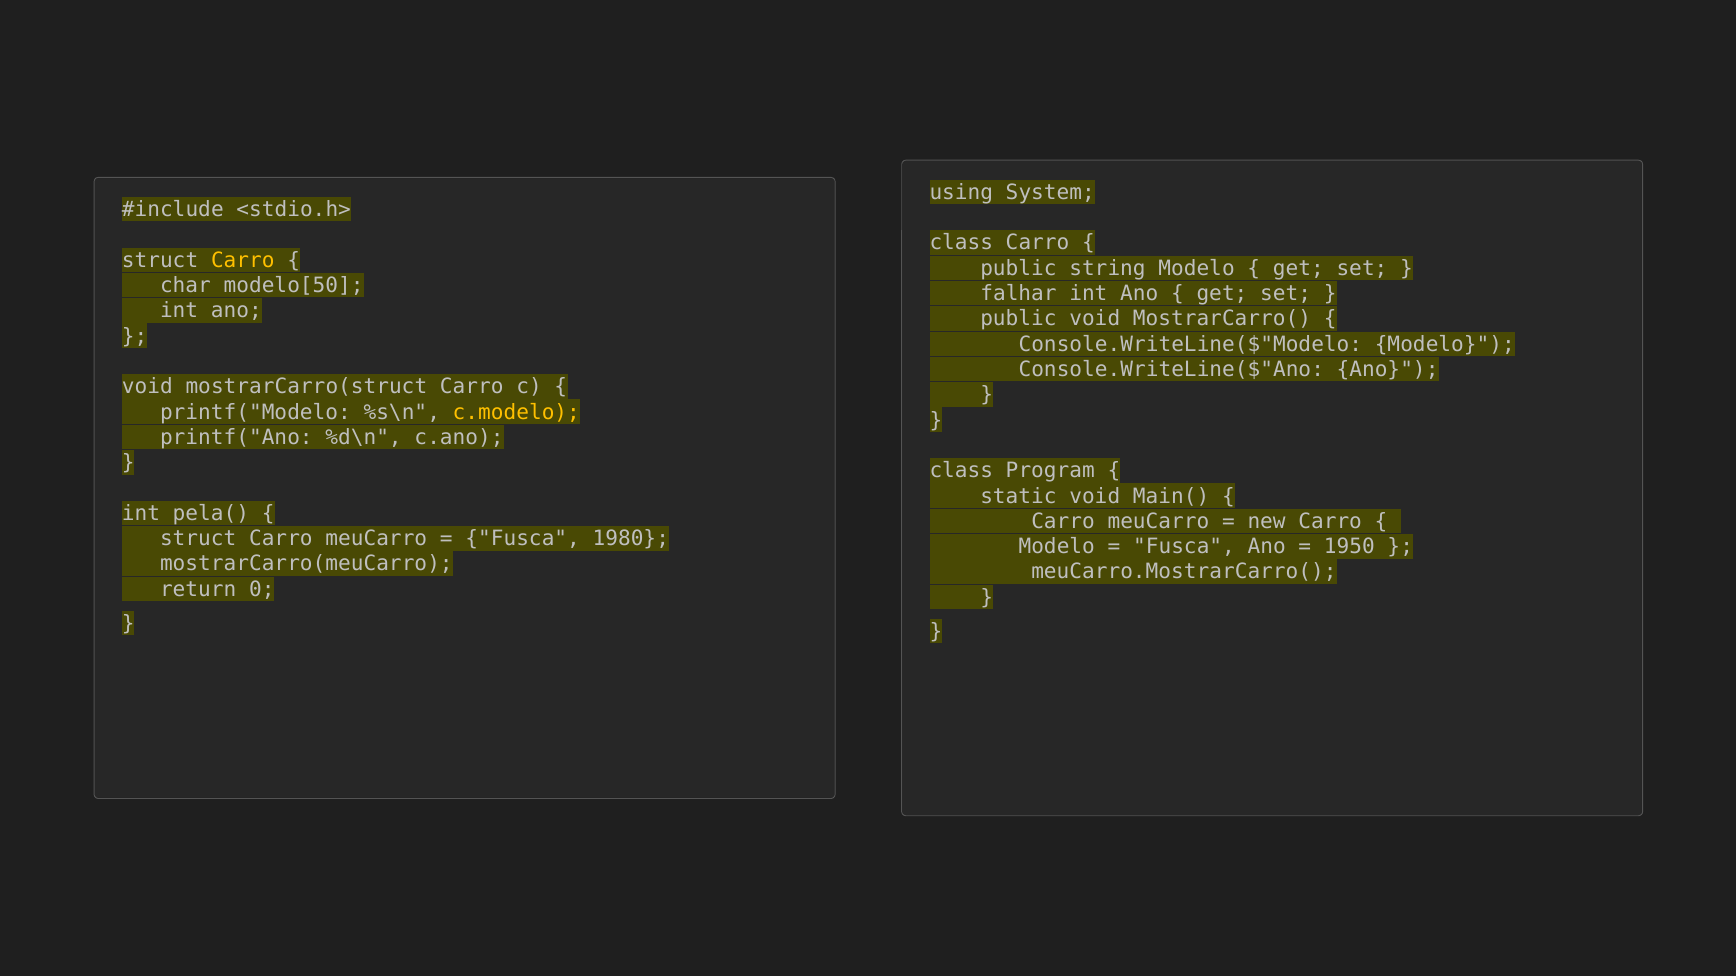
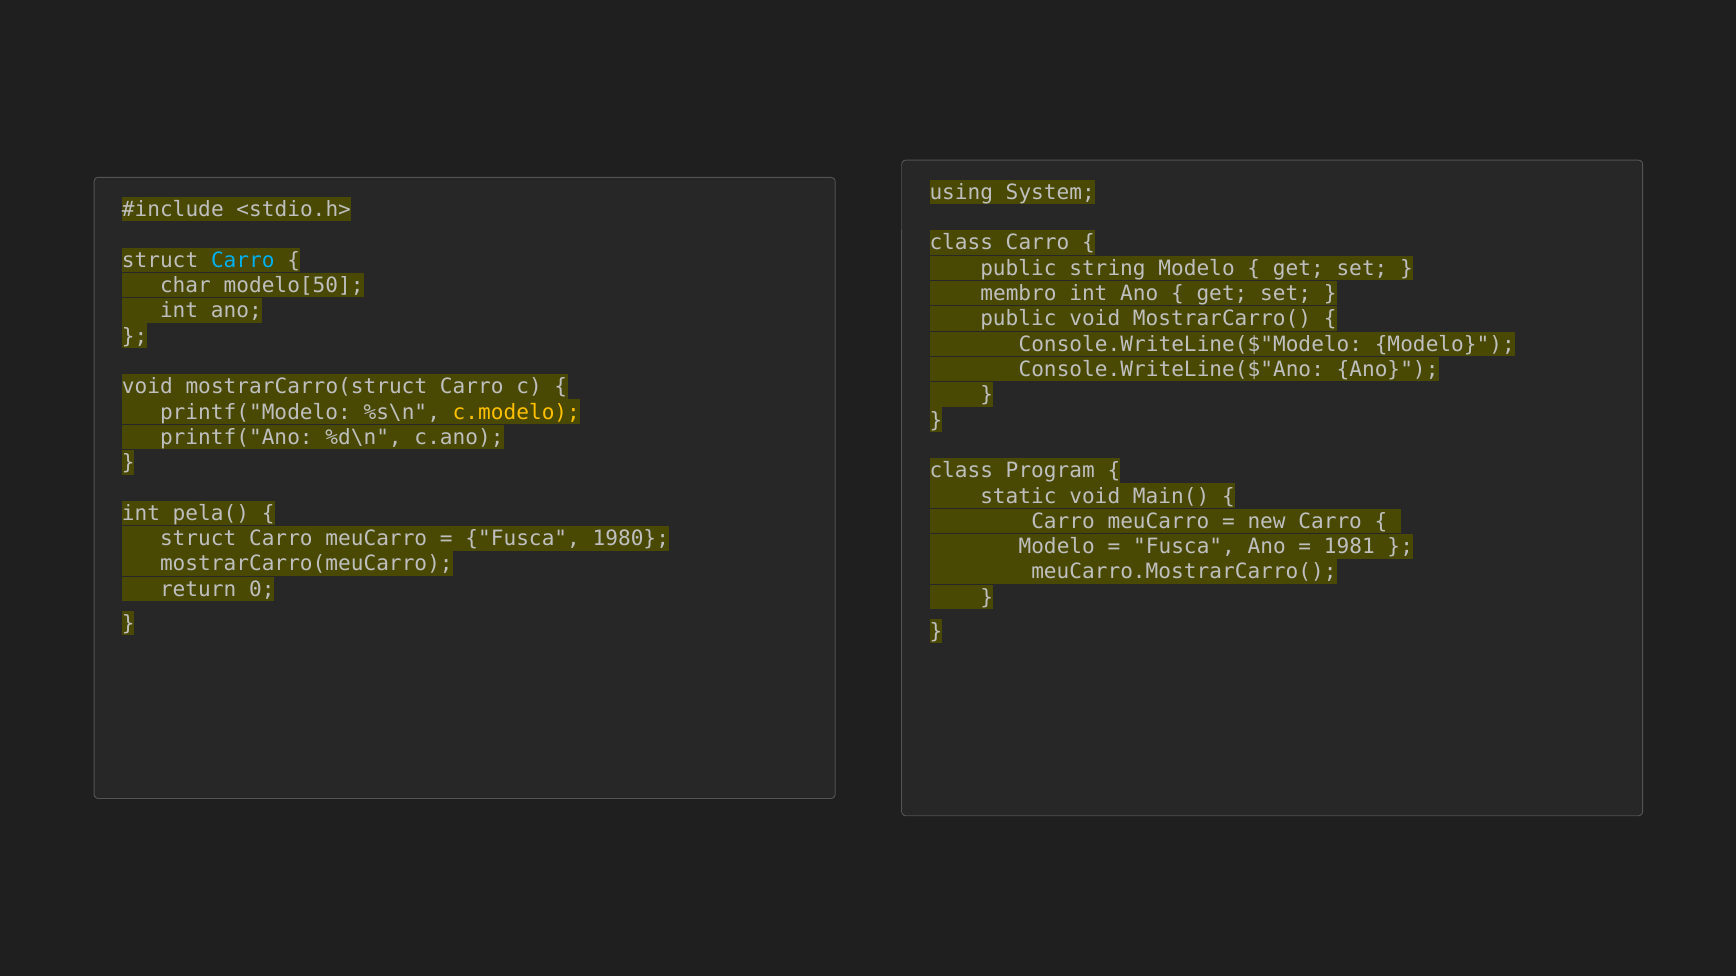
Carro colour: yellow -> light blue (243, 260)
falhar: falhar -> membro (1018, 294)
1950: 1950 -> 1981 (1349, 547)
